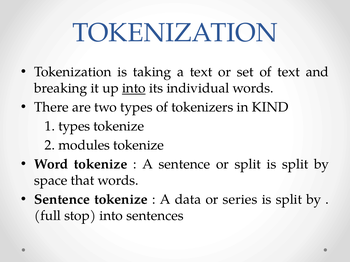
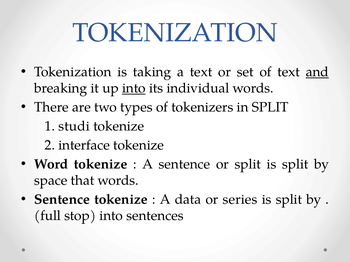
and underline: none -> present (317, 72)
in KIND: KIND -> SPLIT (270, 107)
1 types: types -> studi (74, 126)
modules: modules -> interface (84, 145)
